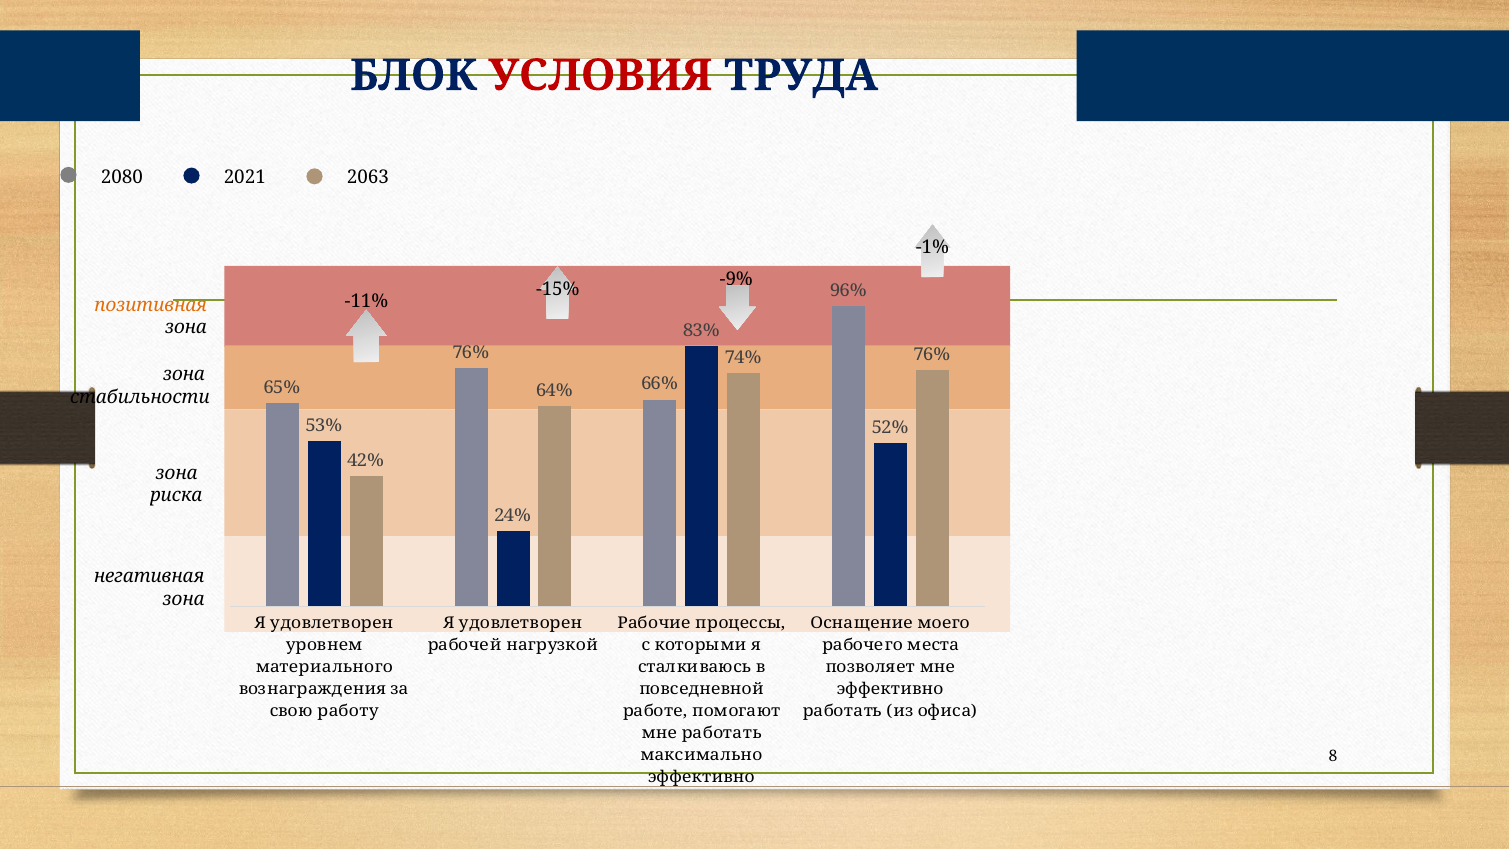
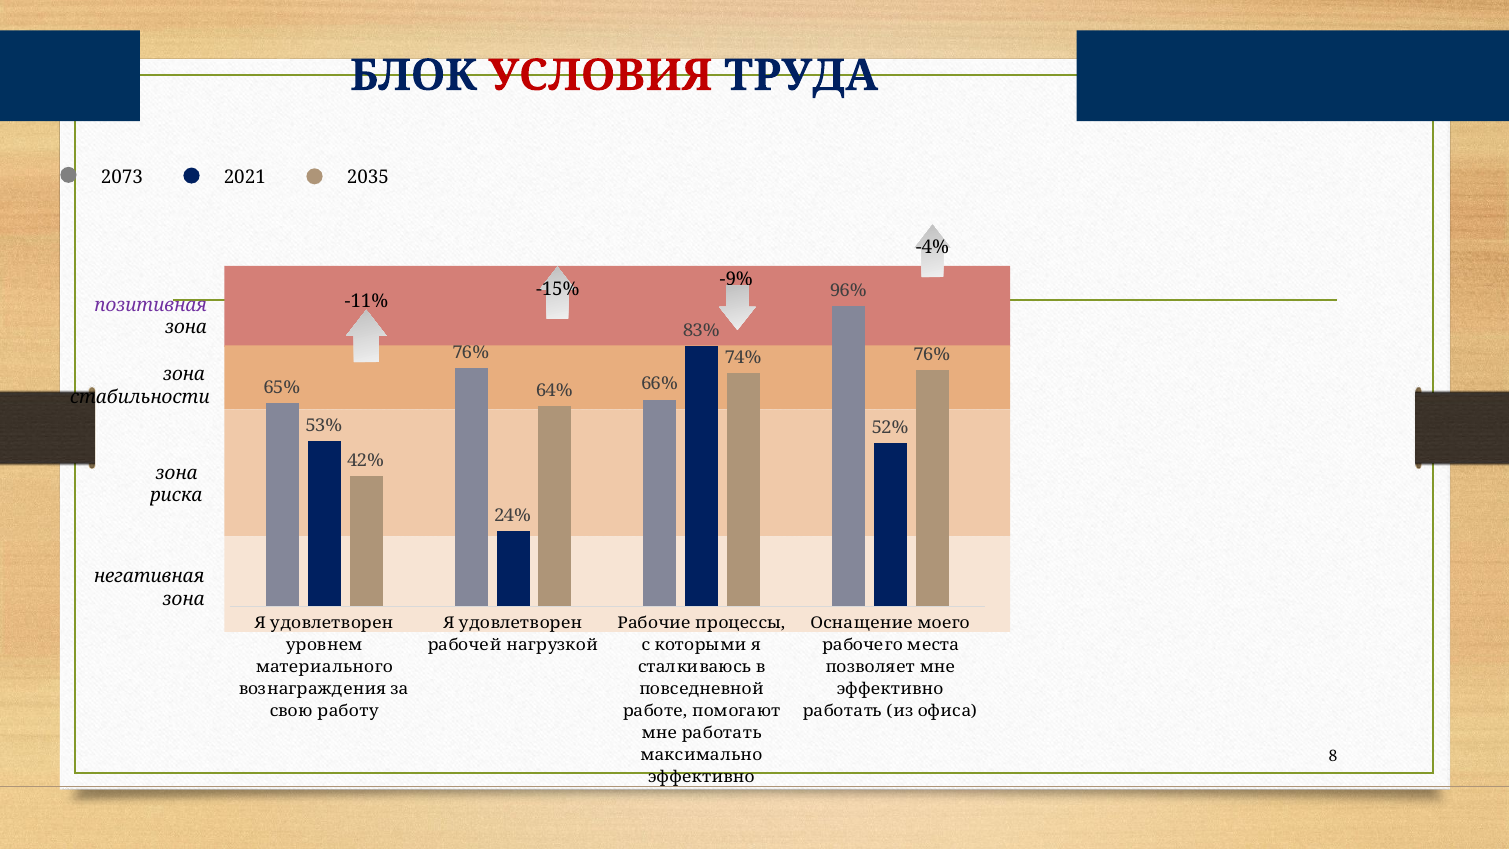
2080: 2080 -> 2073 (122, 177)
2063: 2063 -> 2035 (368, 177)
-1%: -1% -> -4% (932, 248)
позитивная colour: orange -> purple (151, 305)
